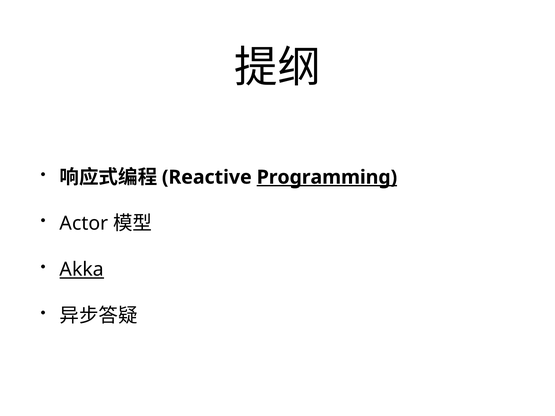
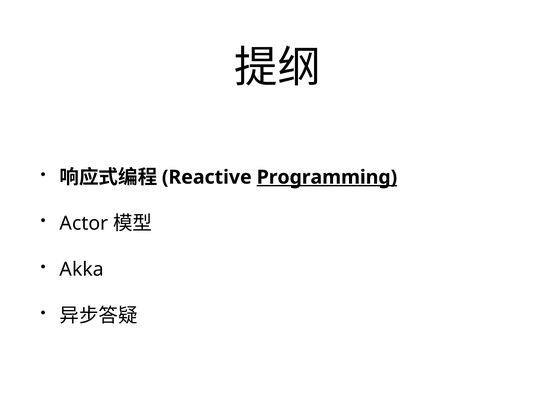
Akka underline: present -> none (82, 270)
